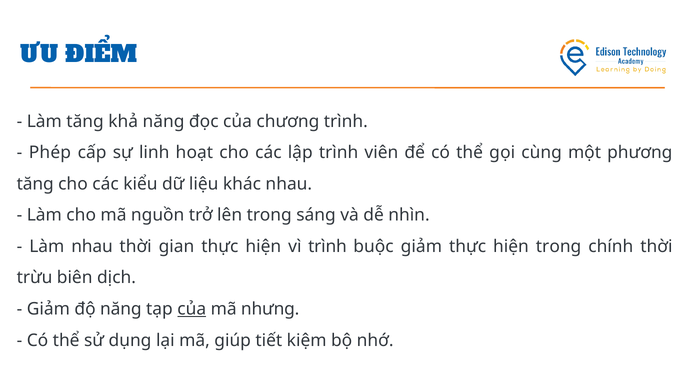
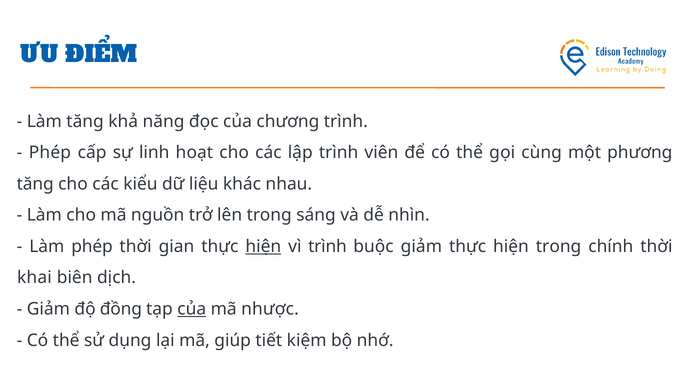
Làm nhau: nhau -> phép (92, 246)
hiện underline: none -> present (263, 246)
trừu: trừu -> khai (34, 278)
độ năng: năng -> đồng (121, 309)
nhưng: nhưng -> nhược (270, 309)
